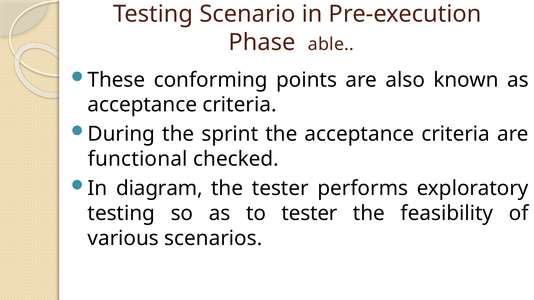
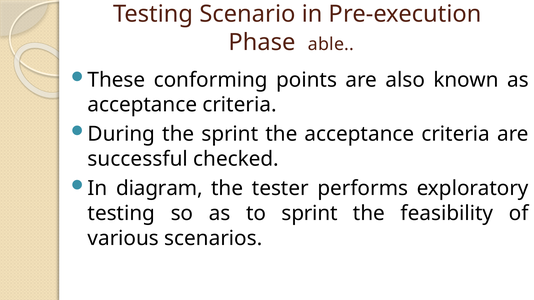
functional: functional -> successful (138, 159)
to tester: tester -> sprint (310, 214)
